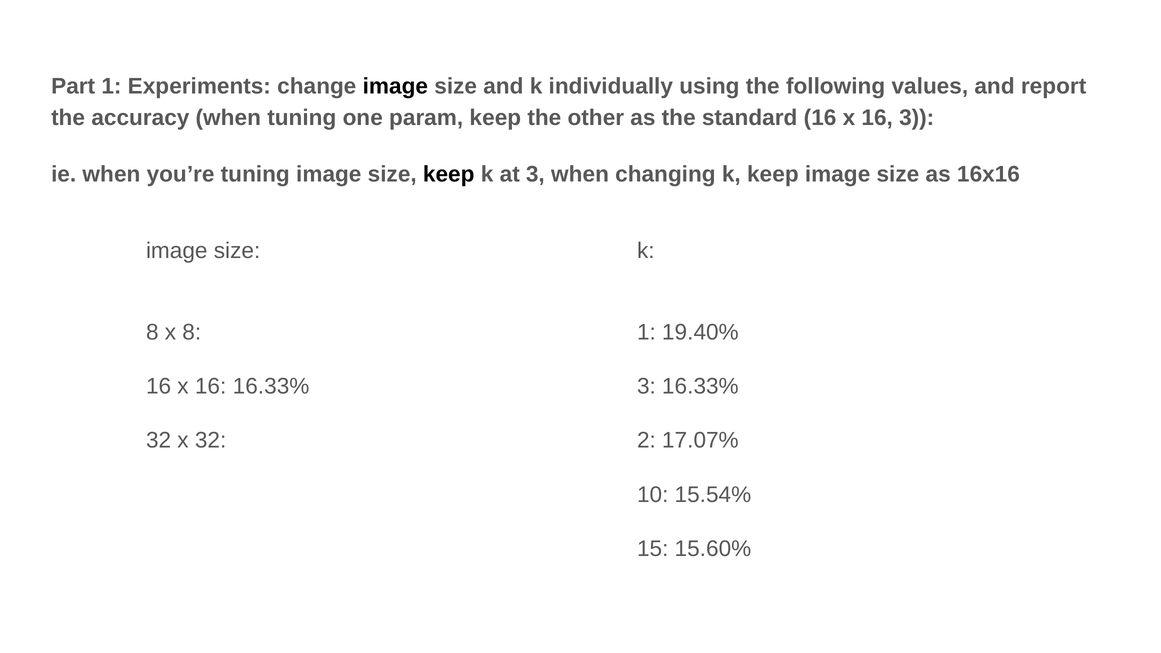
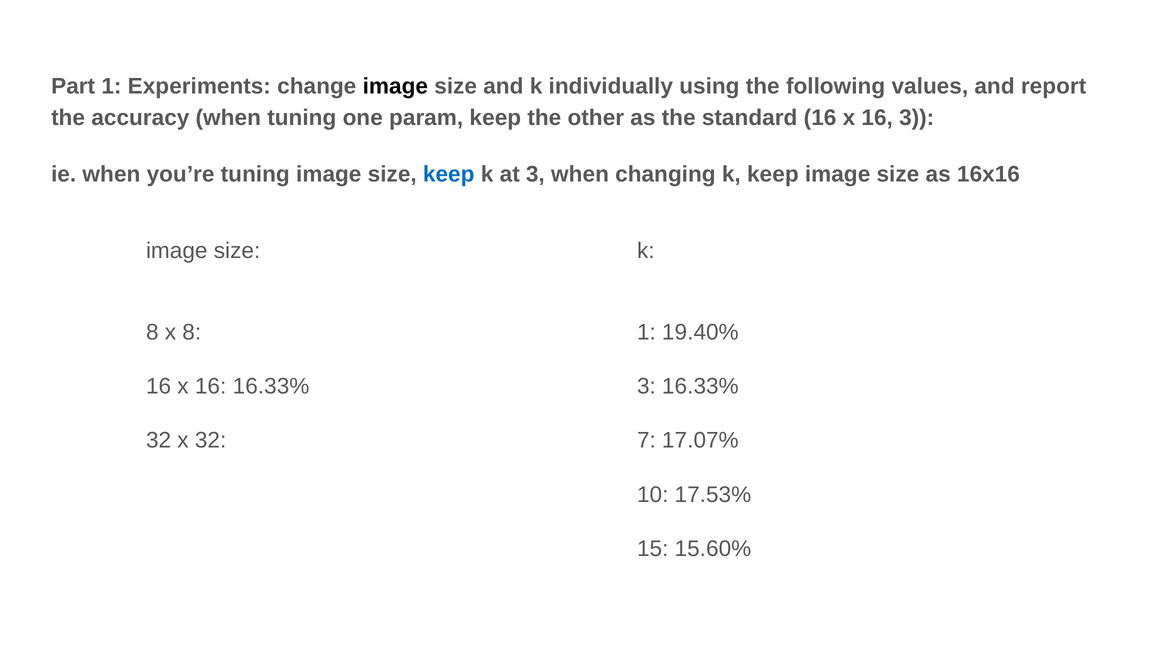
keep colour: black -> blue (449, 175)
2: 2 -> 7 (646, 441)
15.54%: 15.54% -> 17.53% (713, 495)
